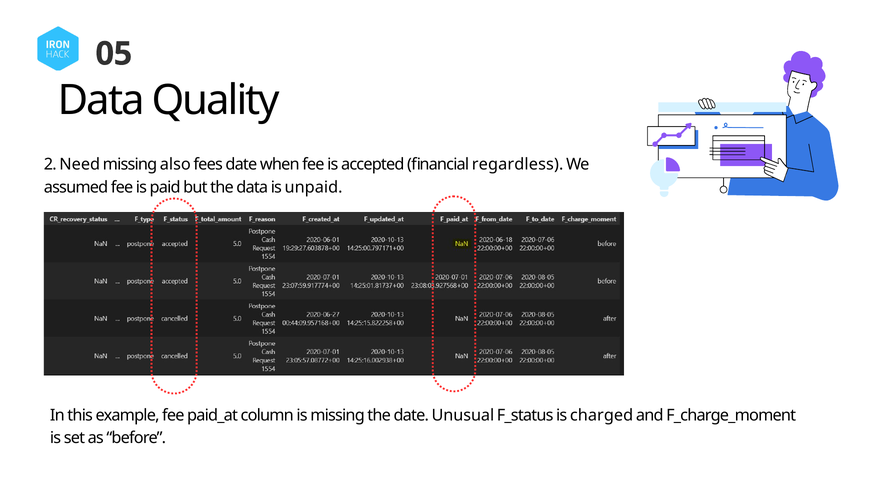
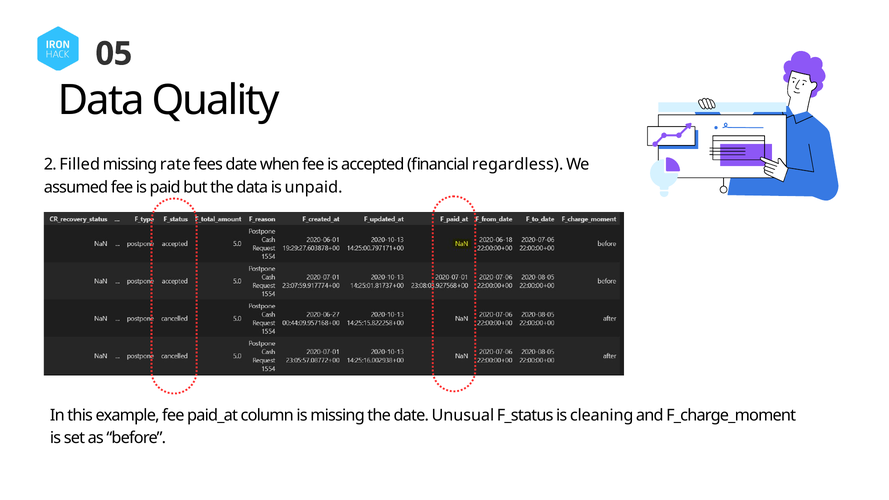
Need: Need -> Filled (80, 164)
also: also -> rate (175, 164)
charged: charged -> cleaning (602, 415)
